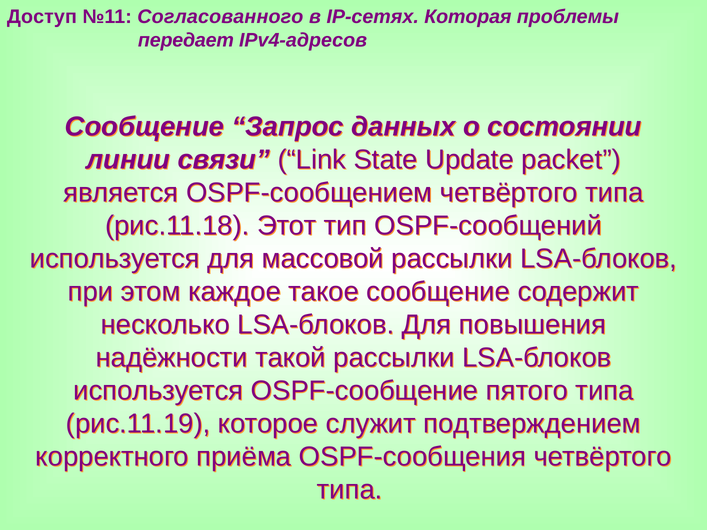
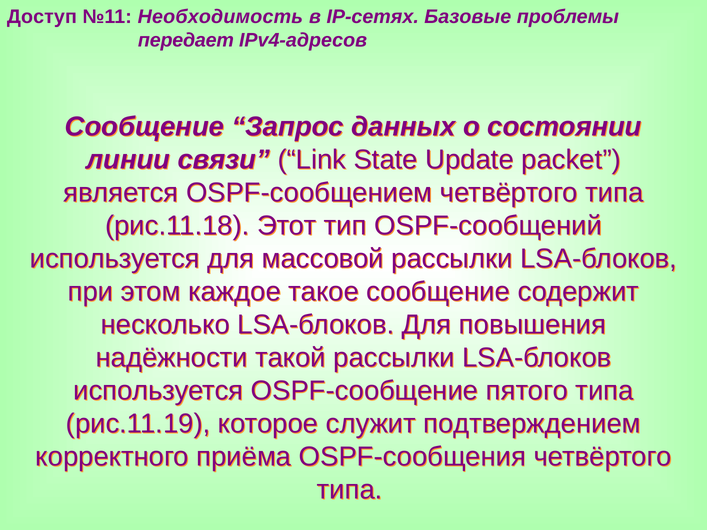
Согласованного: Согласованного -> Необходимость (220, 17)
Которая: Которая -> Базовые (468, 17)
